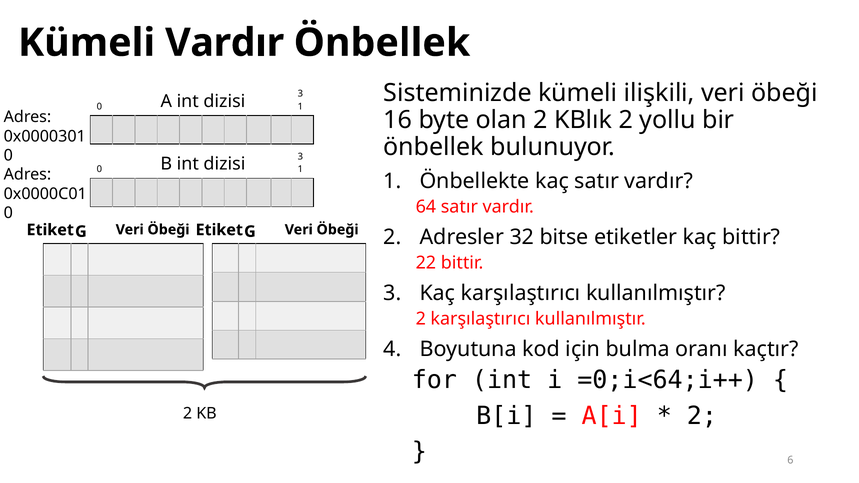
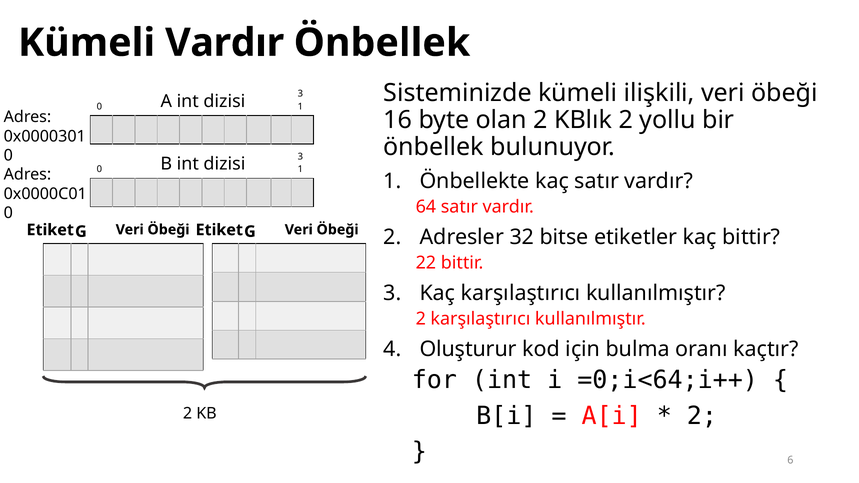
Boyutuna: Boyutuna -> Oluşturur (468, 349)
